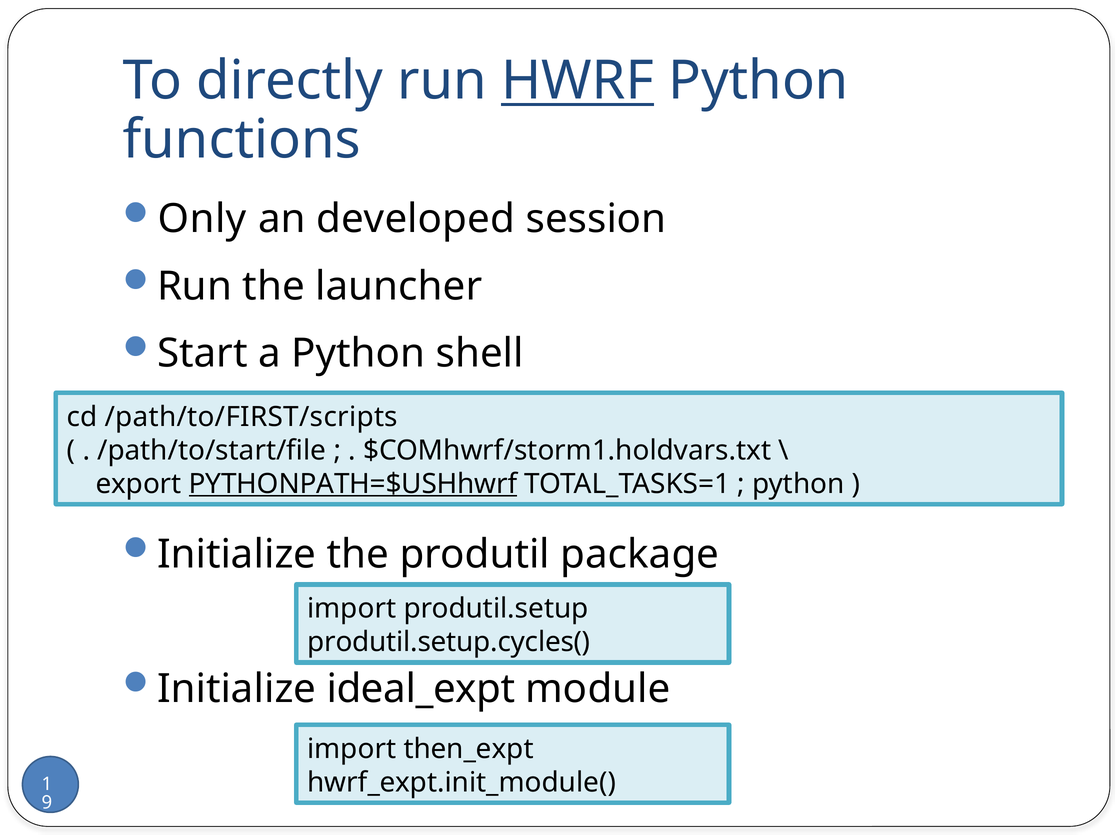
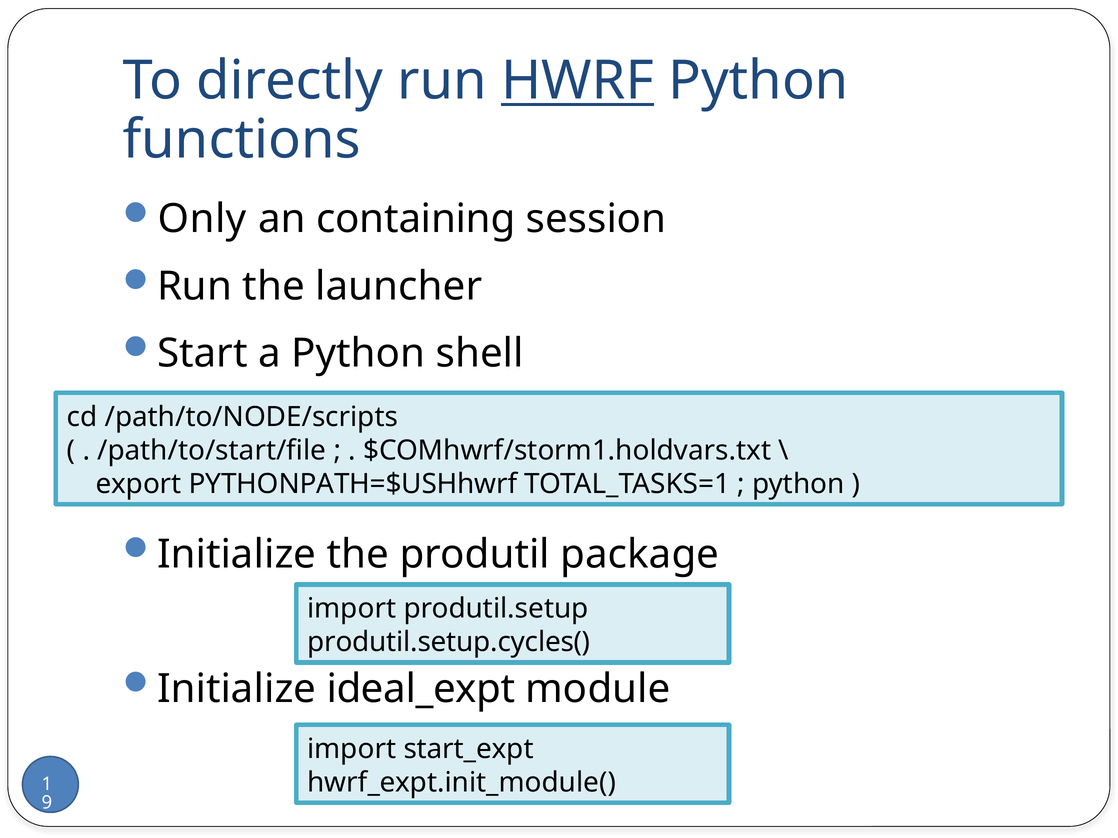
developed: developed -> containing (416, 219)
/path/to/FIRST/scripts: /path/to/FIRST/scripts -> /path/to/NODE/scripts (251, 417)
PYTHONPATH=$USHhwrf underline: present -> none (353, 484)
then_expt: then_expt -> start_expt (469, 749)
